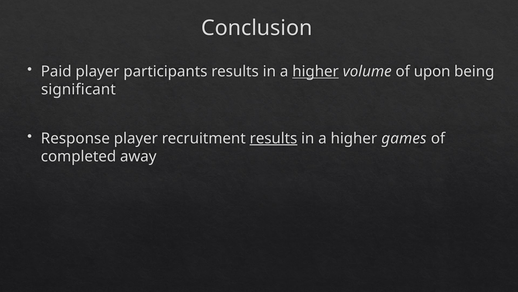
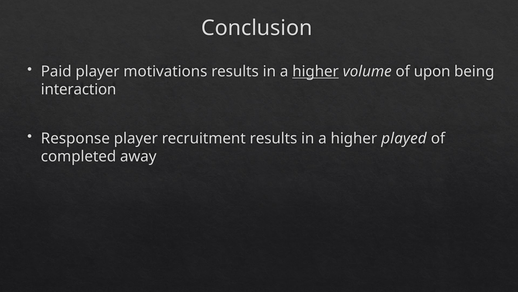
participants: participants -> motivations (165, 71)
significant: significant -> interaction (79, 89)
results underline: present -> none (273, 138)
games: games -> played (404, 138)
